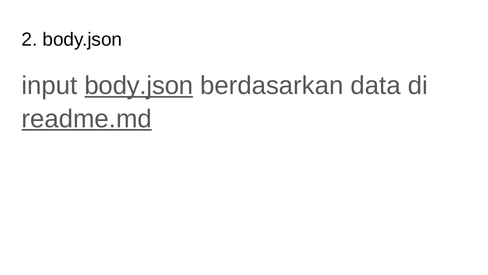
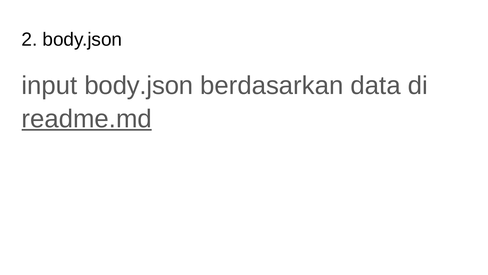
body.json underline: present -> none (139, 86)
